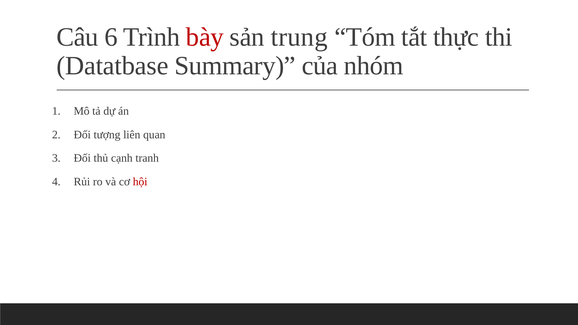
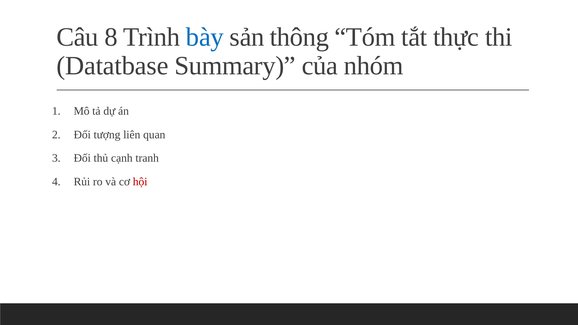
6: 6 -> 8 (111, 37)
bày colour: red -> blue (205, 37)
trung: trung -> thông (300, 37)
